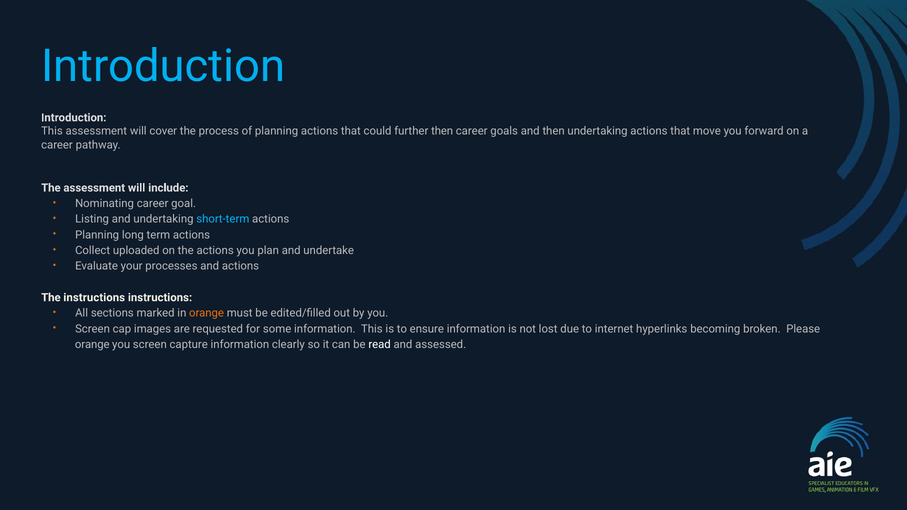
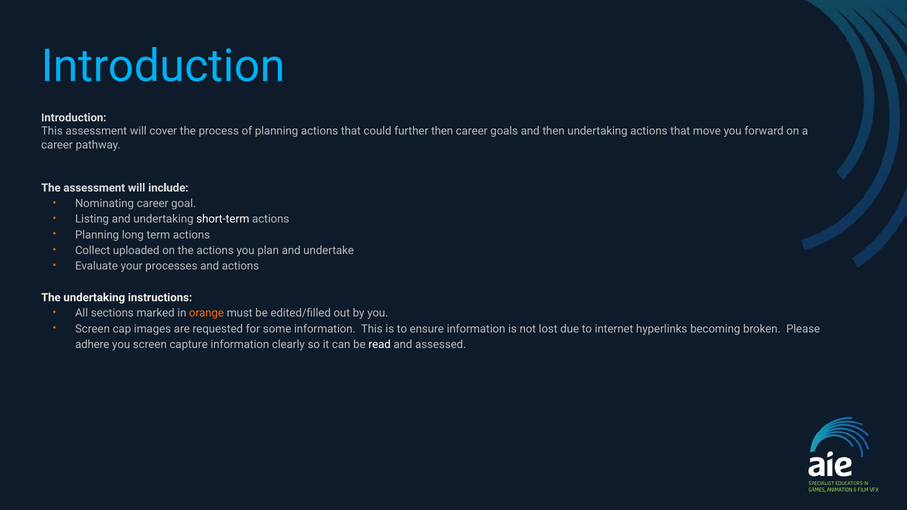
short-term colour: light blue -> white (223, 219)
The instructions: instructions -> undertaking (94, 298)
orange: orange -> adhere (92, 345)
